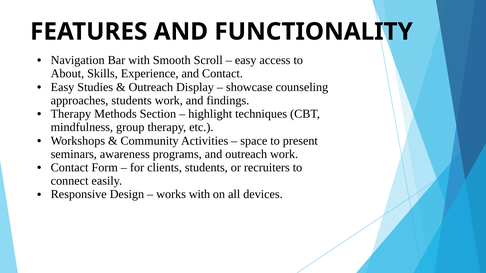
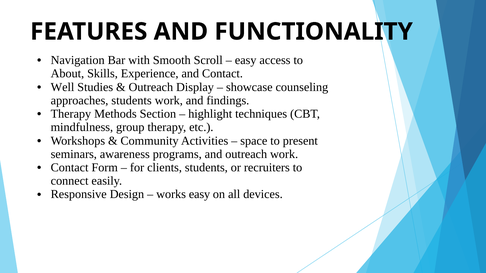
Easy: Easy -> Well (63, 87)
works with: with -> easy (200, 195)
